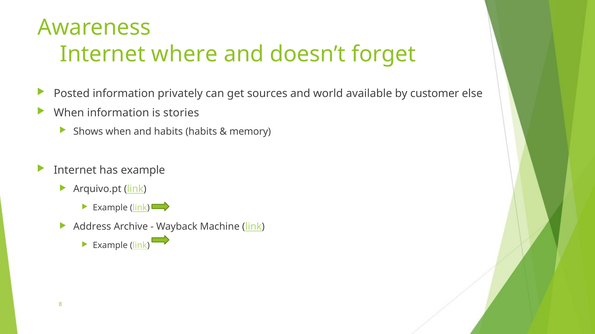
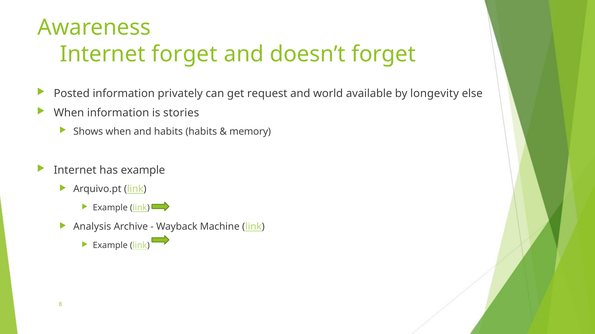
Internet where: where -> forget (185, 54)
sources: sources -> request (267, 94)
customer: customer -> longevity (435, 94)
Address: Address -> Analysis (92, 227)
